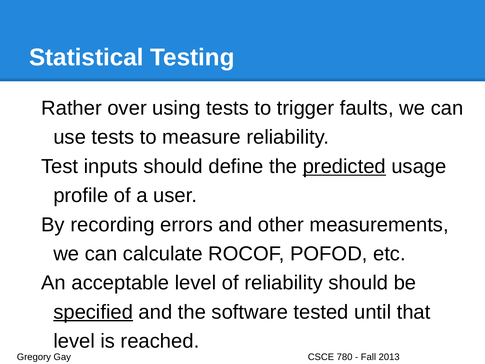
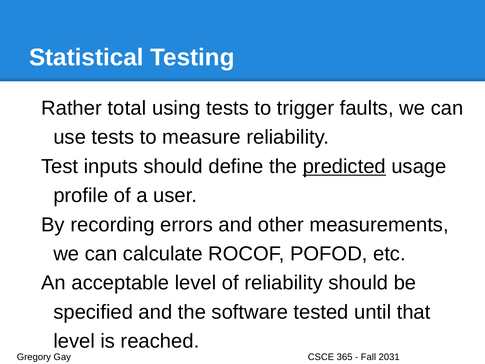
over: over -> total (127, 108)
specified underline: present -> none (93, 312)
780: 780 -> 365 (345, 357)
2013: 2013 -> 2031 (389, 357)
